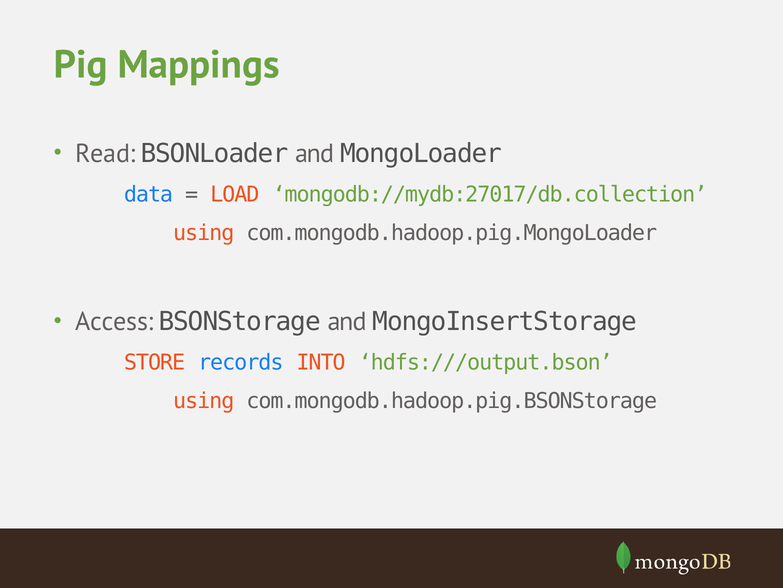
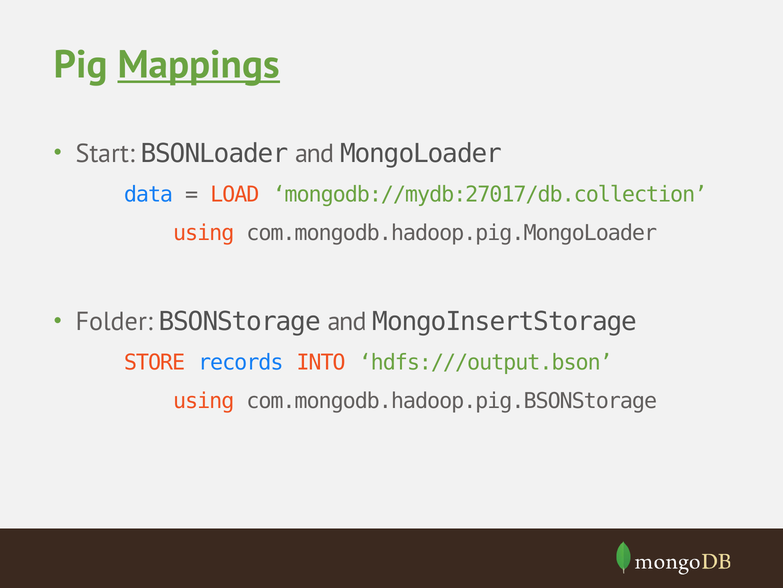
Mappings underline: none -> present (199, 65)
Read: Read -> Start (105, 153)
Access: Access -> Folder (114, 321)
